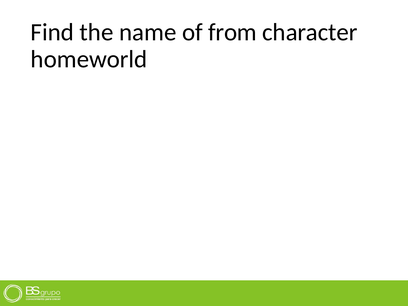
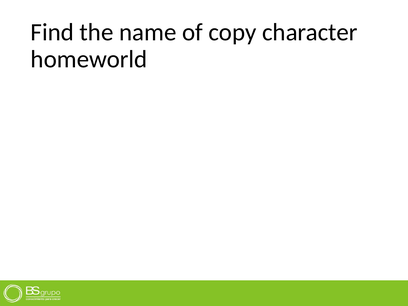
from: from -> copy (232, 32)
